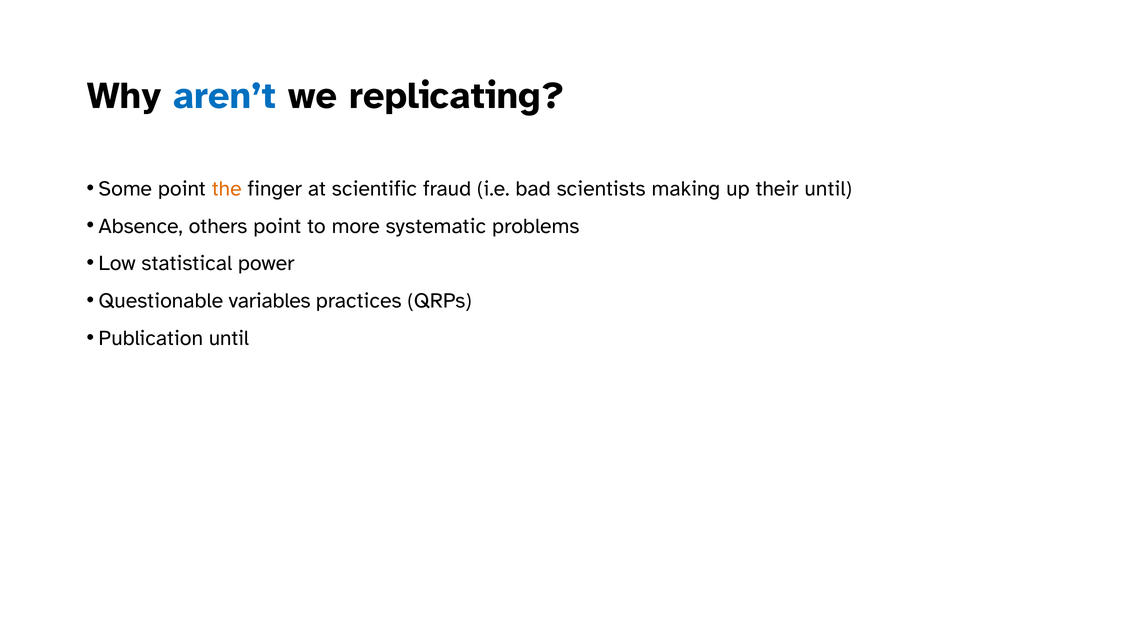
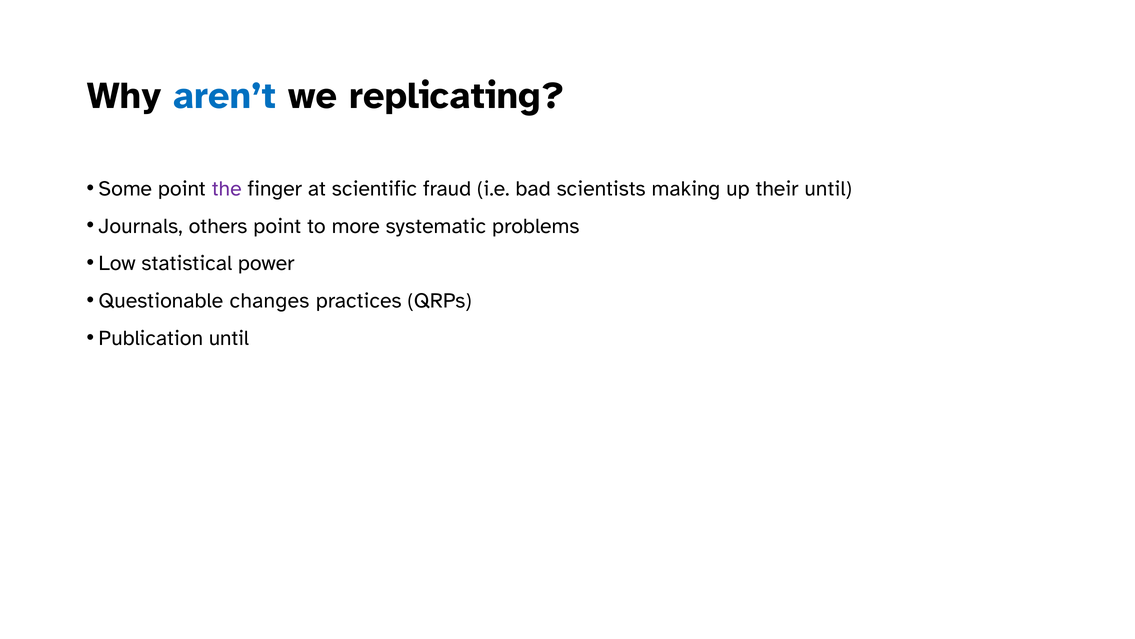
the colour: orange -> purple (227, 188)
Absence: Absence -> Journals (141, 226)
variables: variables -> changes (269, 301)
